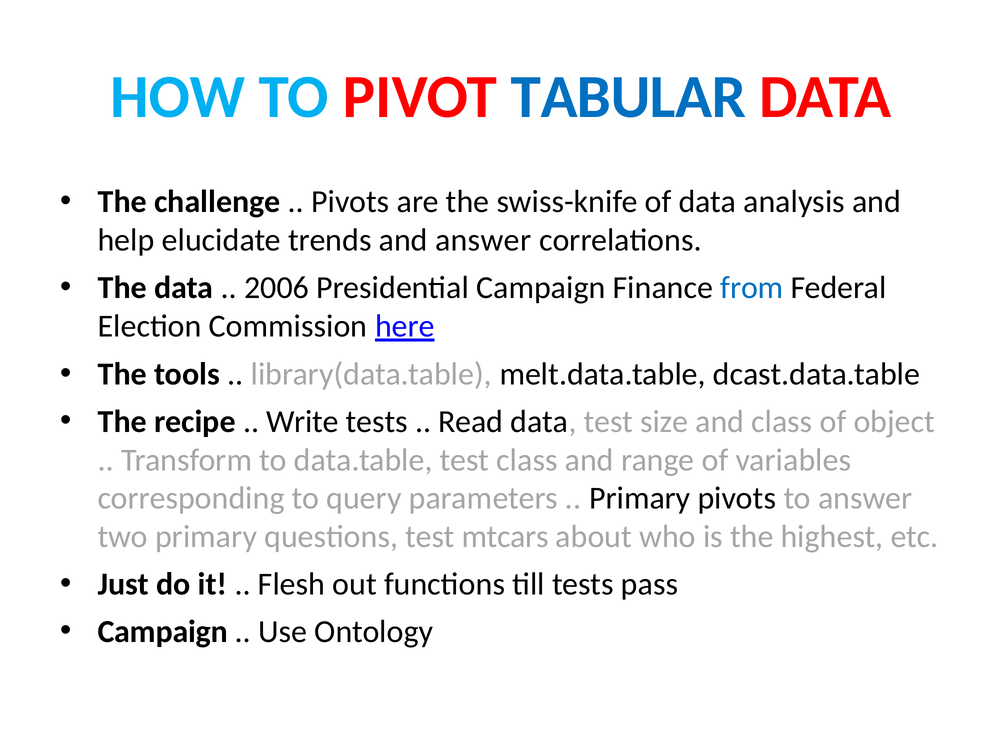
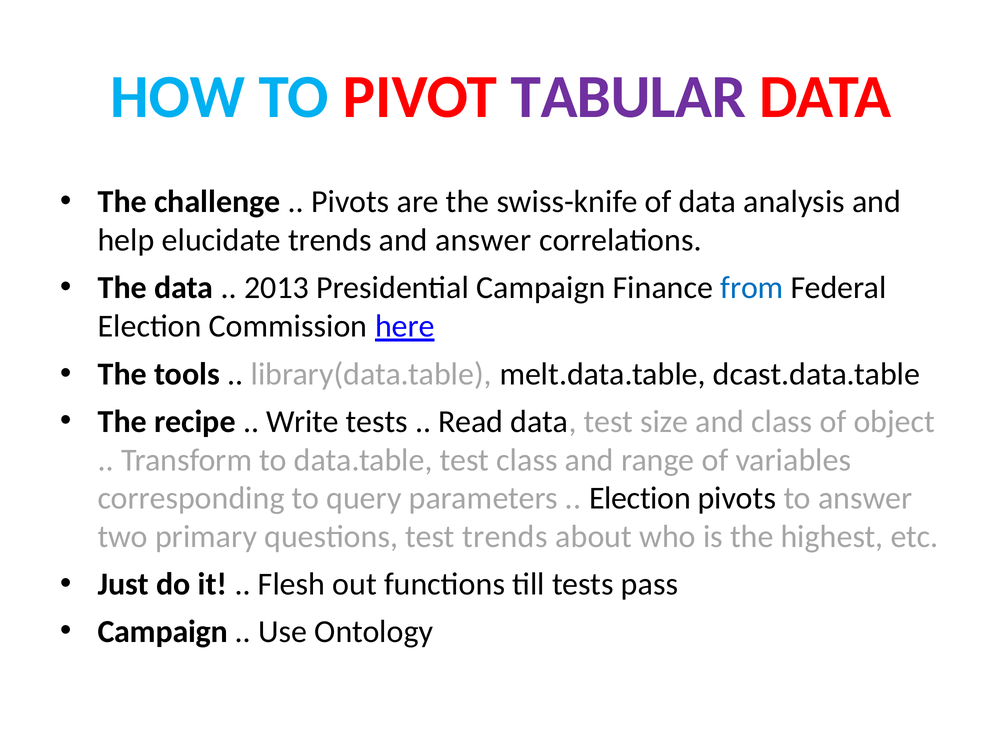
TABULAR colour: blue -> purple (628, 97)
2006: 2006 -> 2013 (277, 287)
Primary: Primary -> Election (640, 498)
test mtcars: mtcars -> trends (505, 536)
